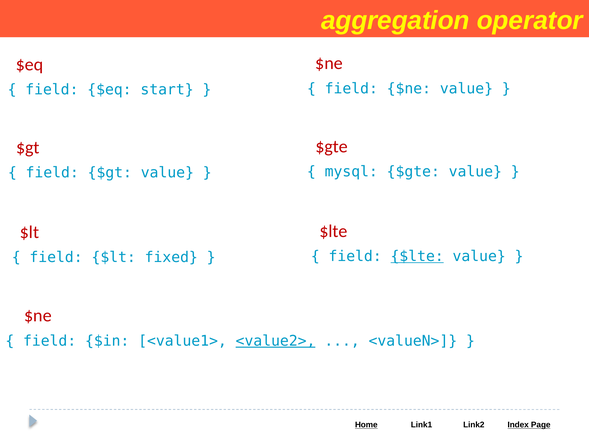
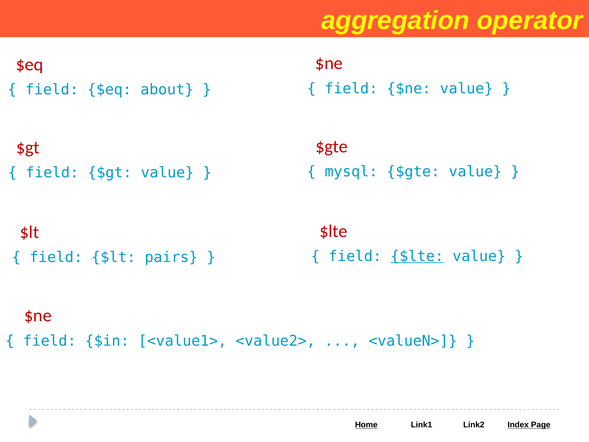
start: start -> about (167, 90)
fixed: fixed -> pairs (171, 257)
<value2> underline: present -> none (276, 341)
